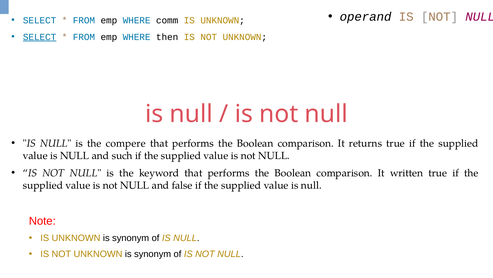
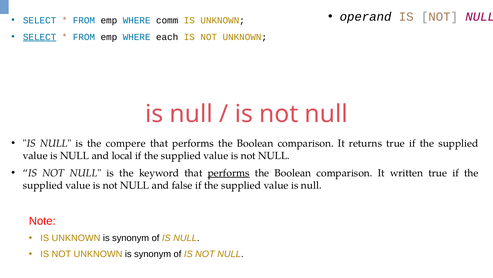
then: then -> each (167, 37)
such: such -> local (122, 155)
performs underline: none -> present (229, 173)
